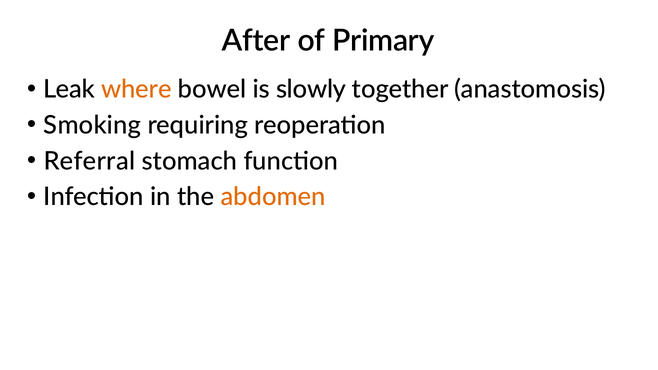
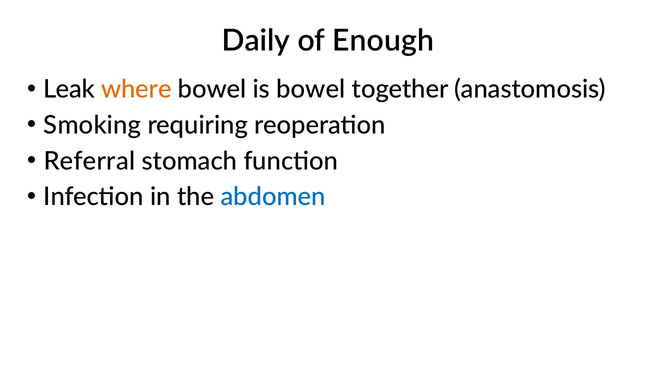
After: After -> Daily (256, 41)
Primary: Primary -> Enough (383, 41)
is slowly: slowly -> bowel (311, 90)
abdomen colour: orange -> blue (273, 197)
